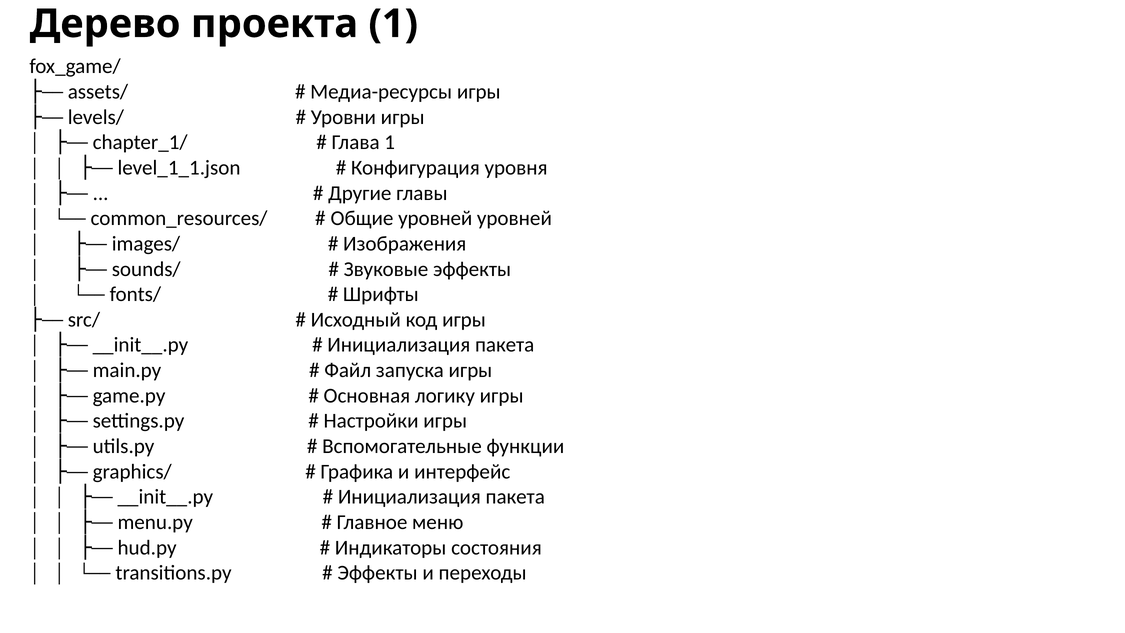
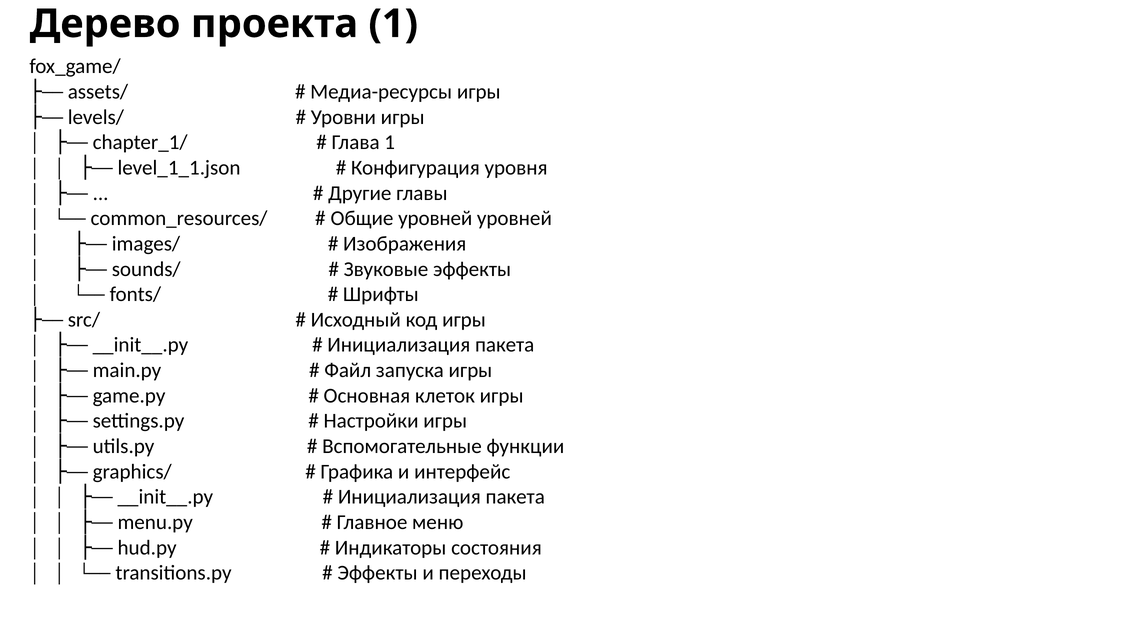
логику: логику -> клеток (445, 396)
